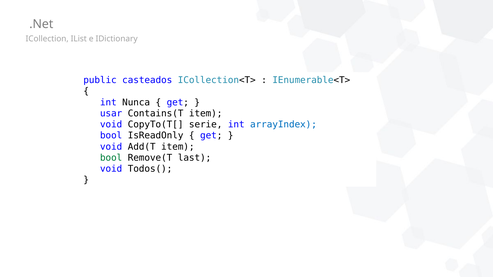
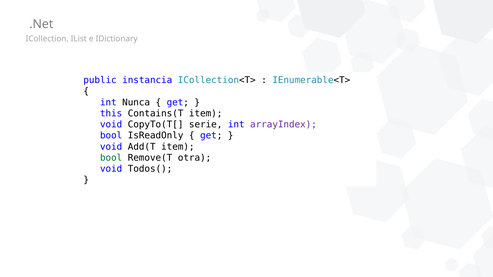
casteados: casteados -> instancia (147, 80)
usar: usar -> this (111, 114)
arrayIndex colour: blue -> purple (283, 125)
last: last -> otra (195, 158)
